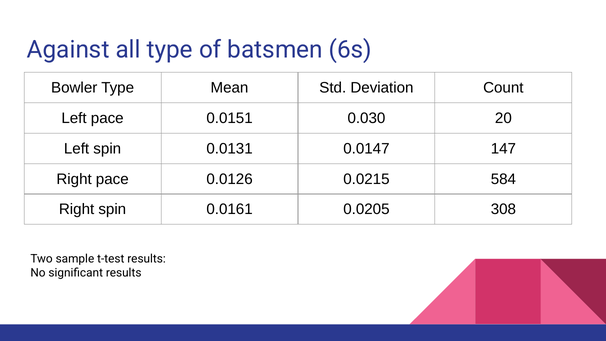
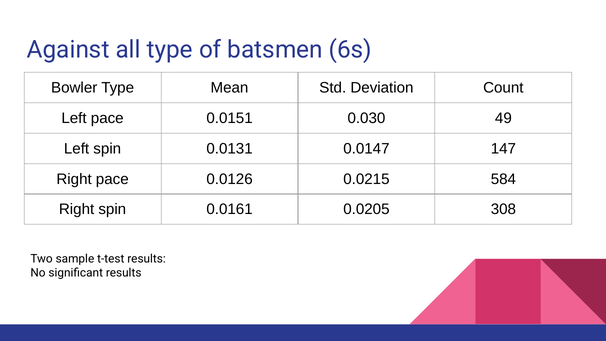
20: 20 -> 49 (503, 118)
